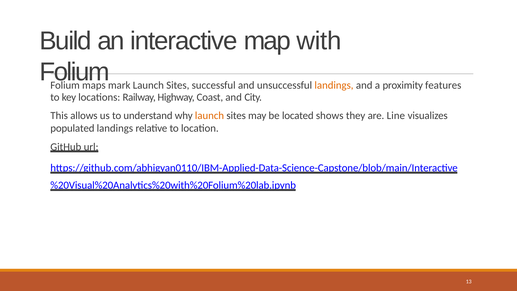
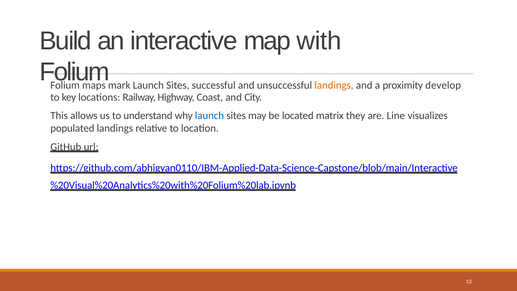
features: features -> develop (443, 85)
launch colour: orange -> blue (209, 116)
shows: shows -> matrix (330, 116)
